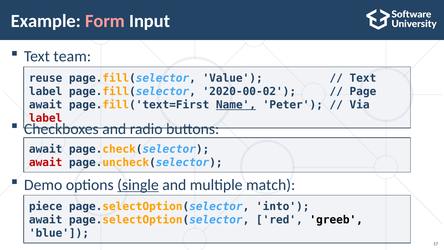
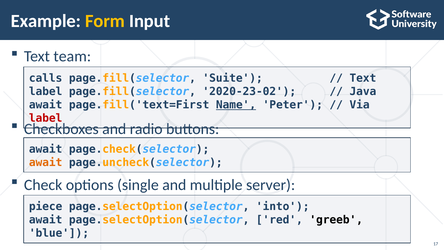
Form colour: pink -> yellow (105, 21)
reuse: reuse -> calls (46, 78)
Value: Value -> Suite (233, 78)
2020-00-02: 2020-00-02 -> 2020-23-02 (249, 91)
Page: Page -> Java (363, 91)
await colour: red -> orange (46, 162)
Demo: Demo -> Check (43, 185)
single underline: present -> none (138, 185)
match: match -> server (271, 185)
